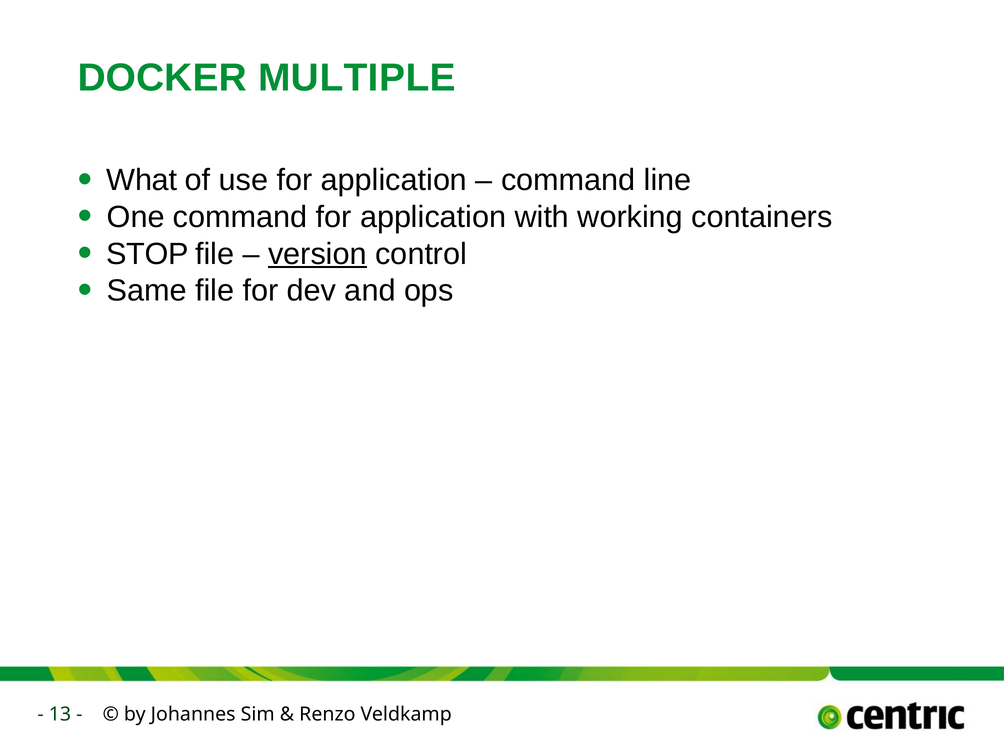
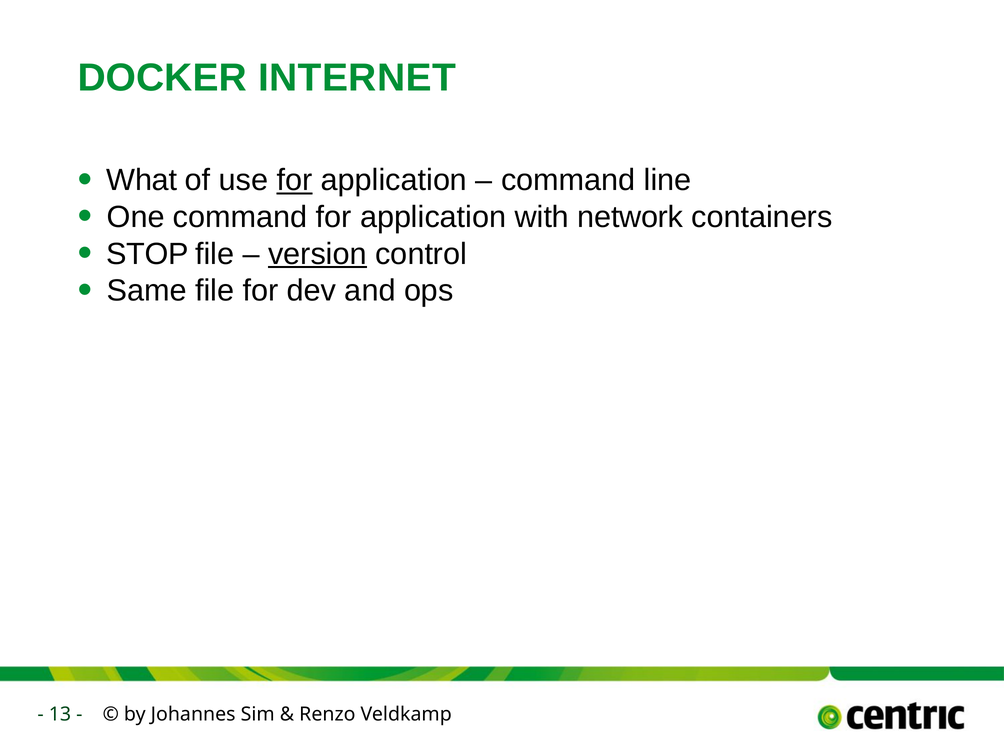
MULTIPLE: MULTIPLE -> INTERNET (357, 78)
for underline: none -> present (295, 180)
working: working -> network (630, 217)
